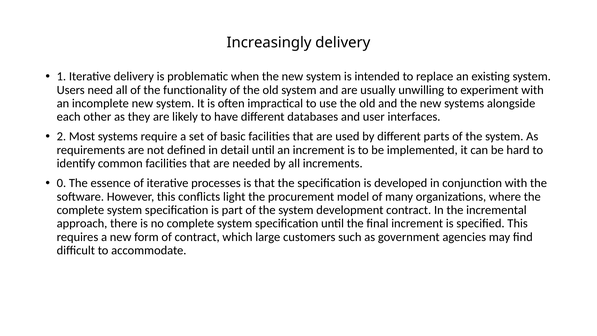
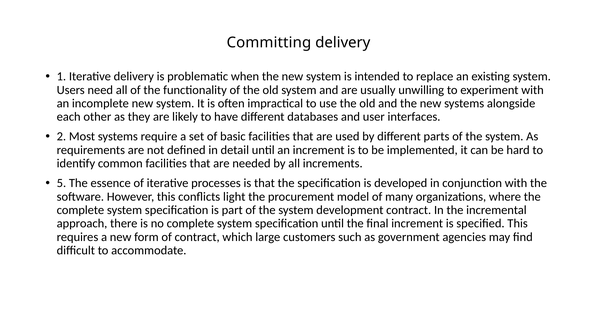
Increasingly: Increasingly -> Committing (269, 43)
0: 0 -> 5 (61, 183)
